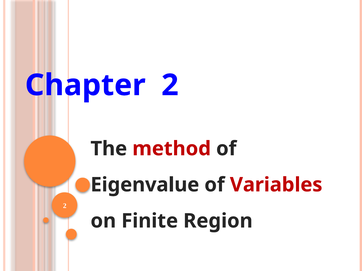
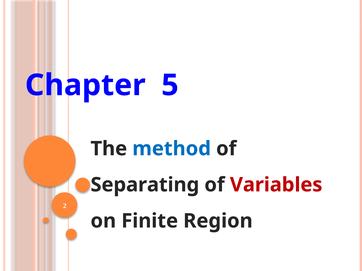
Chapter 2: 2 -> 5 (170, 85)
method colour: red -> blue (172, 149)
Eigenvalue: Eigenvalue -> Separating (145, 185)
